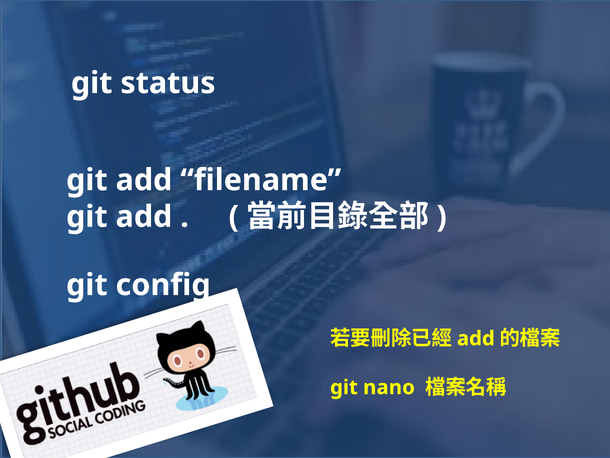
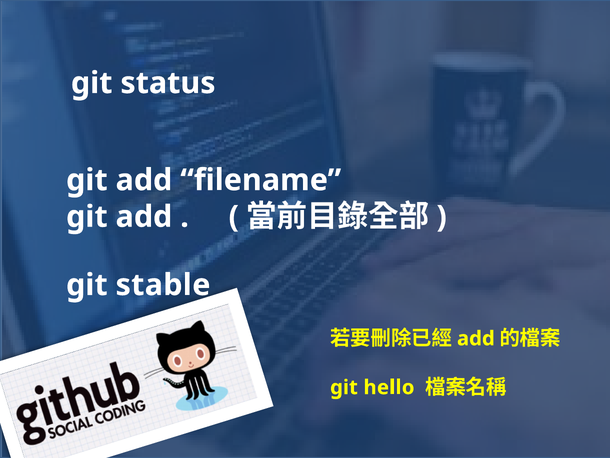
config: config -> stable (163, 285)
nano: nano -> hello (389, 387)
